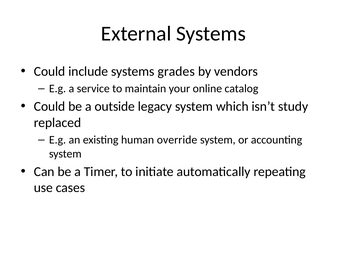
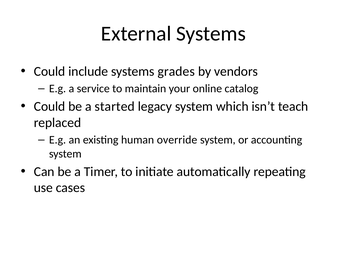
outside: outside -> started (115, 107)
study: study -> teach (293, 107)
